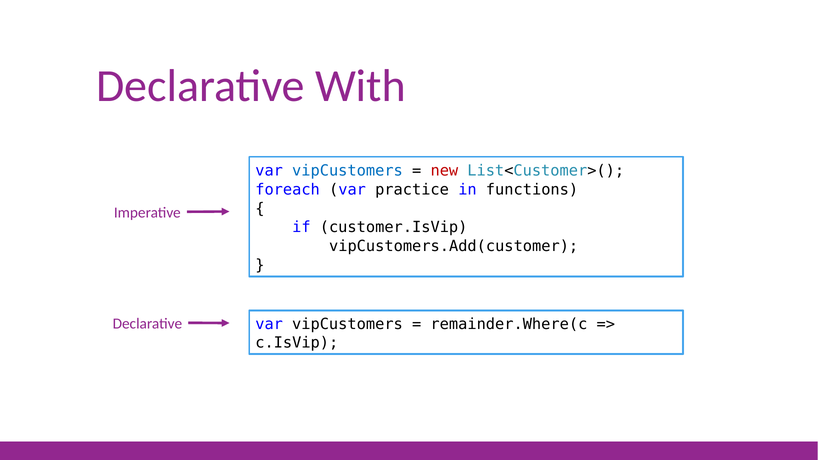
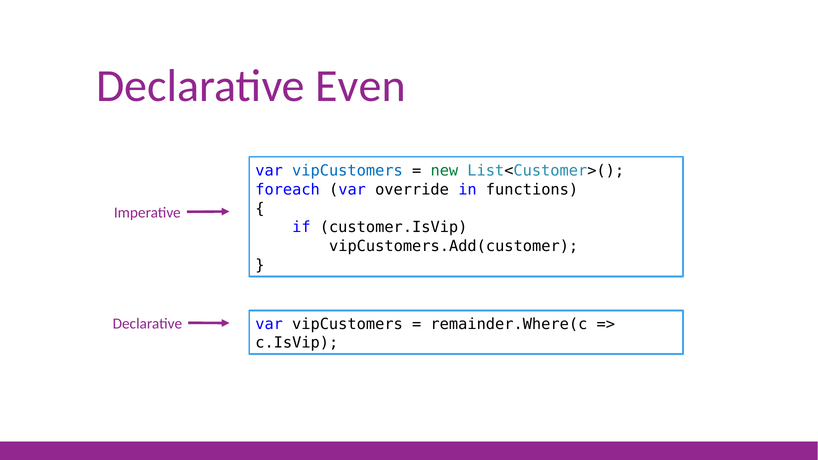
With: With -> Even (360, 86)
new colour: red -> green (444, 171)
practice: practice -> override (412, 190)
